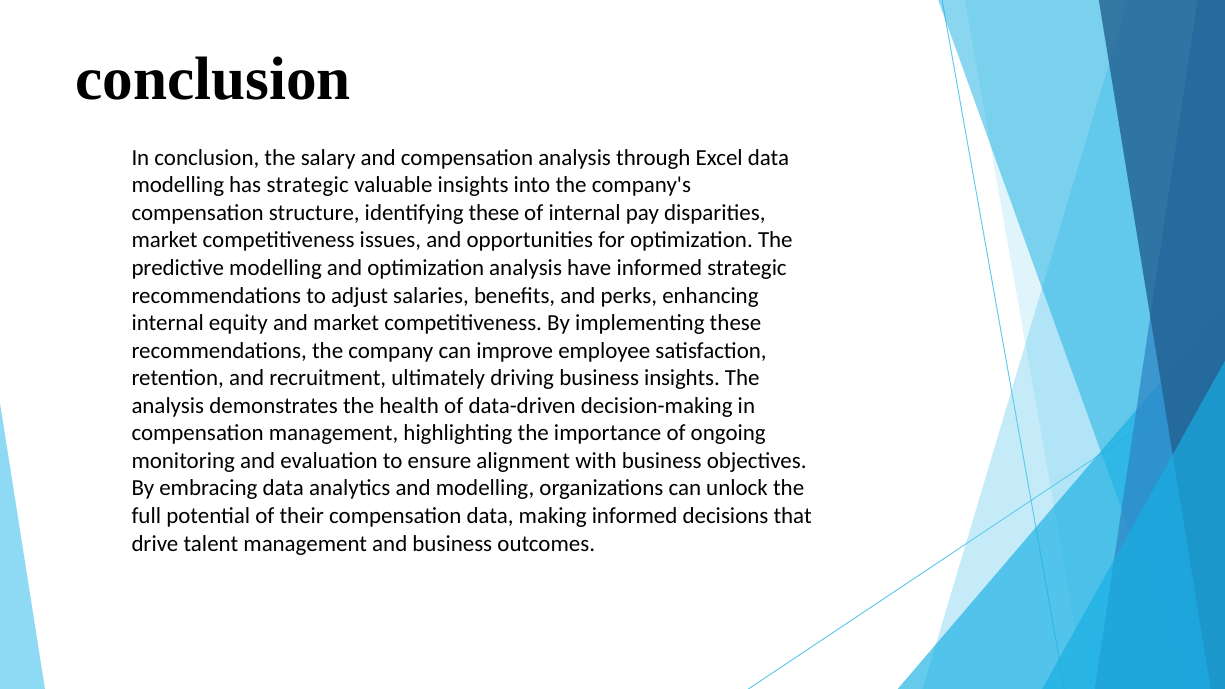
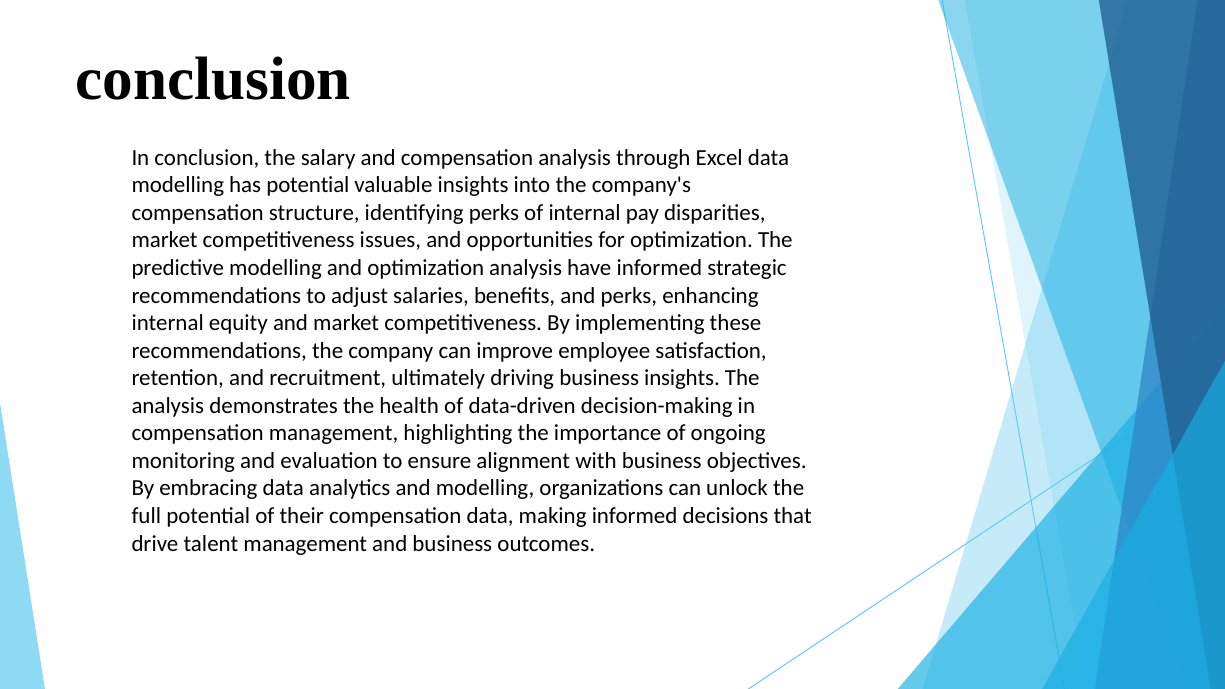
has strategic: strategic -> potential (308, 185)
identifying these: these -> perks (494, 213)
